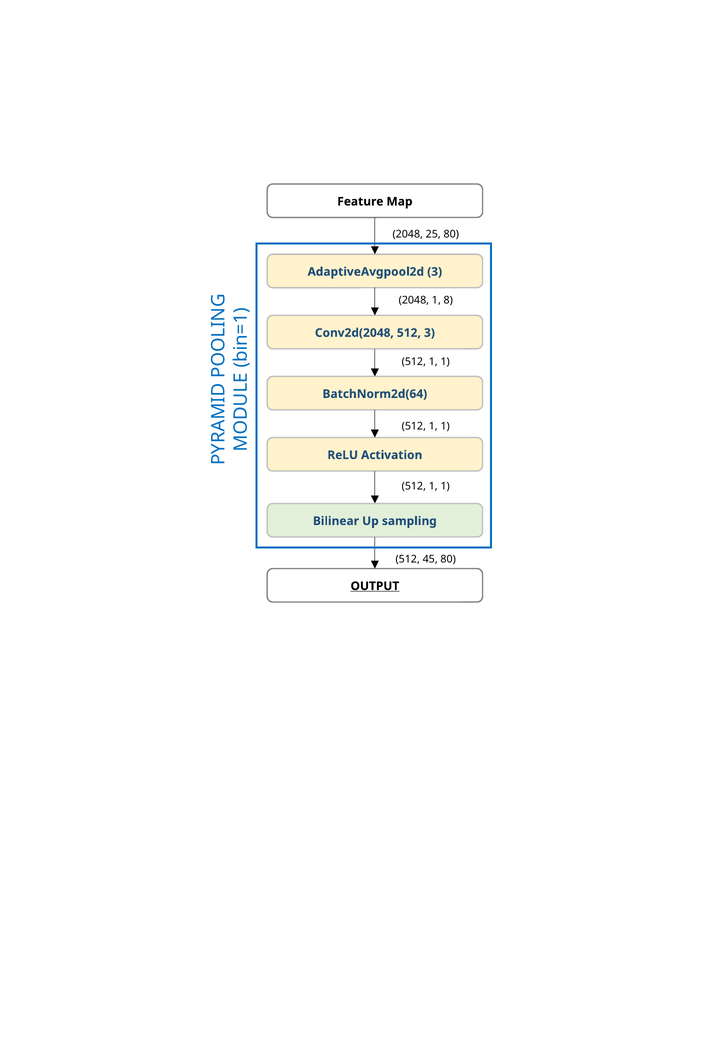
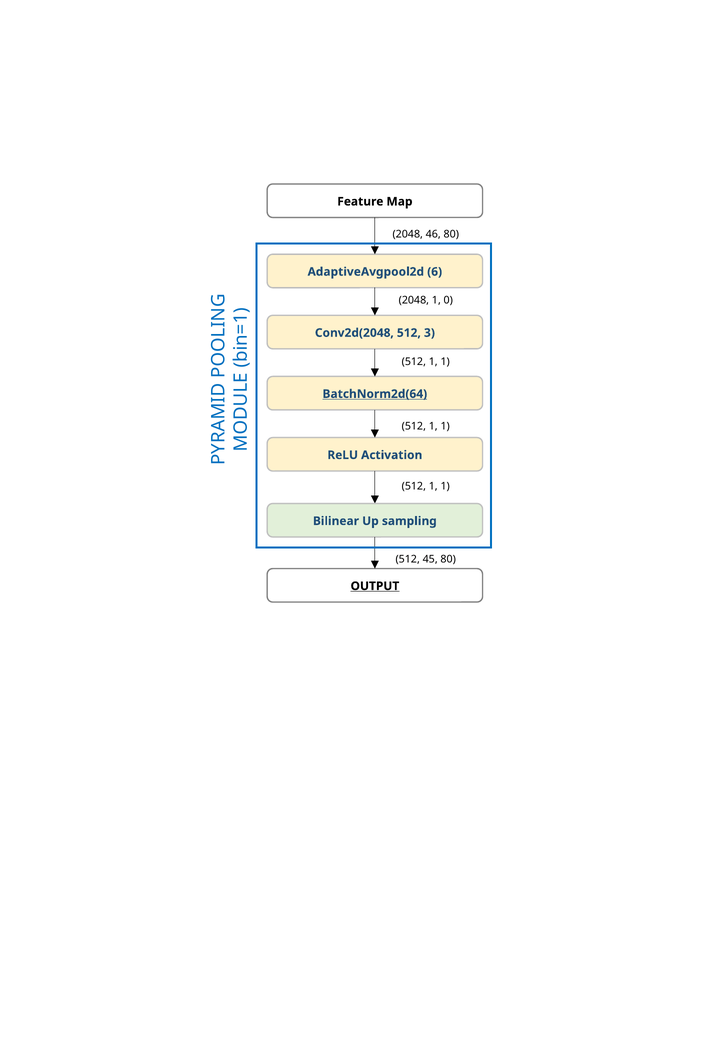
25: 25 -> 46 (433, 234)
AdaptiveAvgpool2d 3: 3 -> 6 (435, 272)
8: 8 -> 0 (448, 300)
BatchNorm2d(64 underline: none -> present (375, 394)
